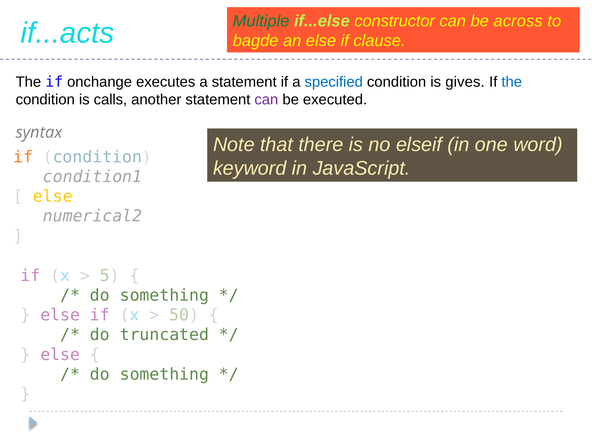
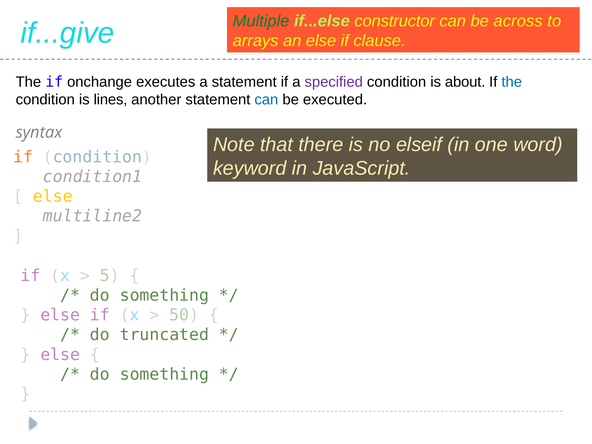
if...acts: if...acts -> if...give (67, 33)
bagde: bagde -> arrays (256, 41)
specified colour: blue -> purple (334, 82)
gives: gives -> about (465, 82)
calls: calls -> lines (111, 100)
can colour: purple -> blue (266, 100)
numerical2: numerical2 -> multiline2 (93, 216)
